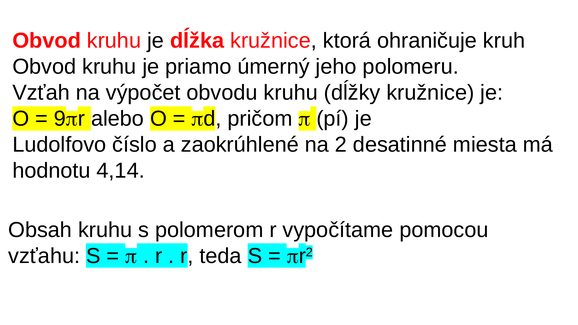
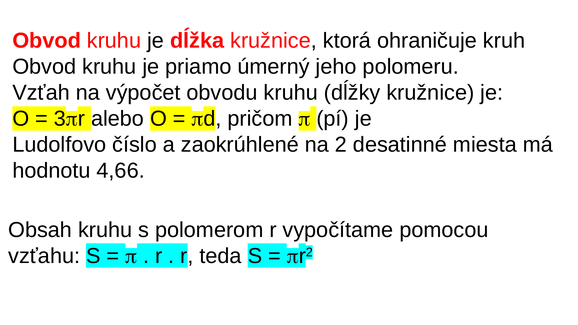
9: 9 -> 3 (60, 119)
4,14: 4,14 -> 4,66 (121, 171)
